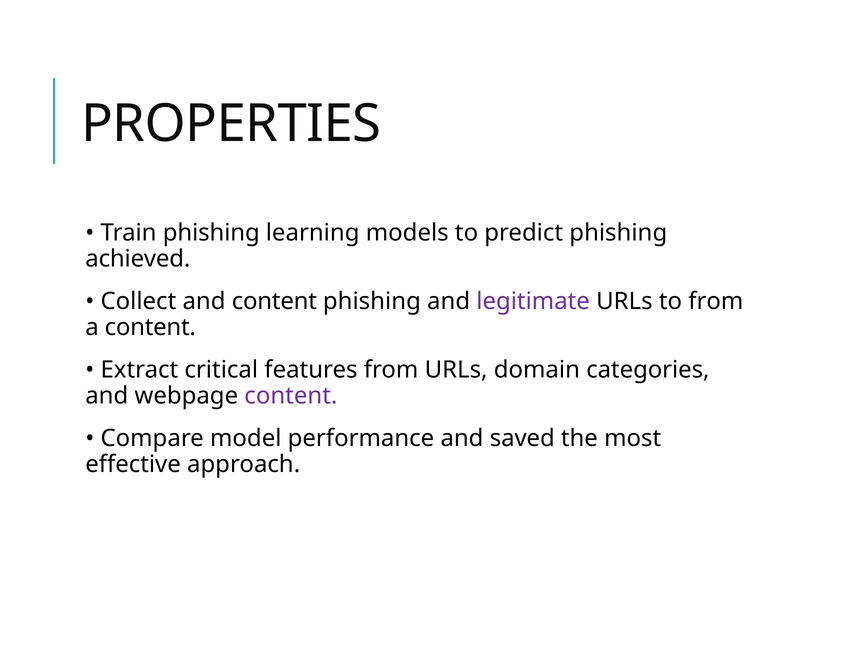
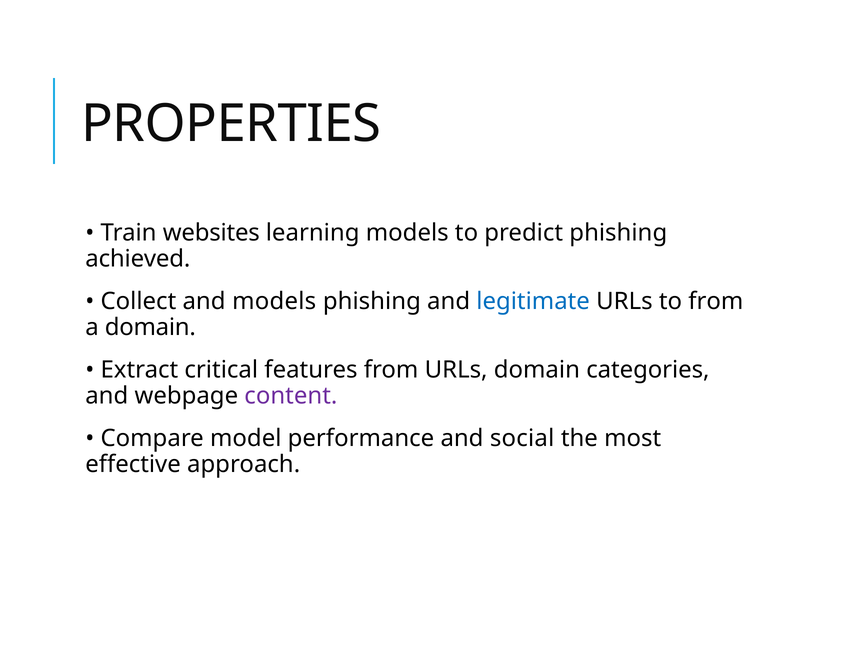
Train phishing: phishing -> websites (211, 233)
and content: content -> models (274, 301)
legitimate colour: purple -> blue (533, 301)
a content: content -> domain (150, 327)
saved: saved -> social (522, 438)
